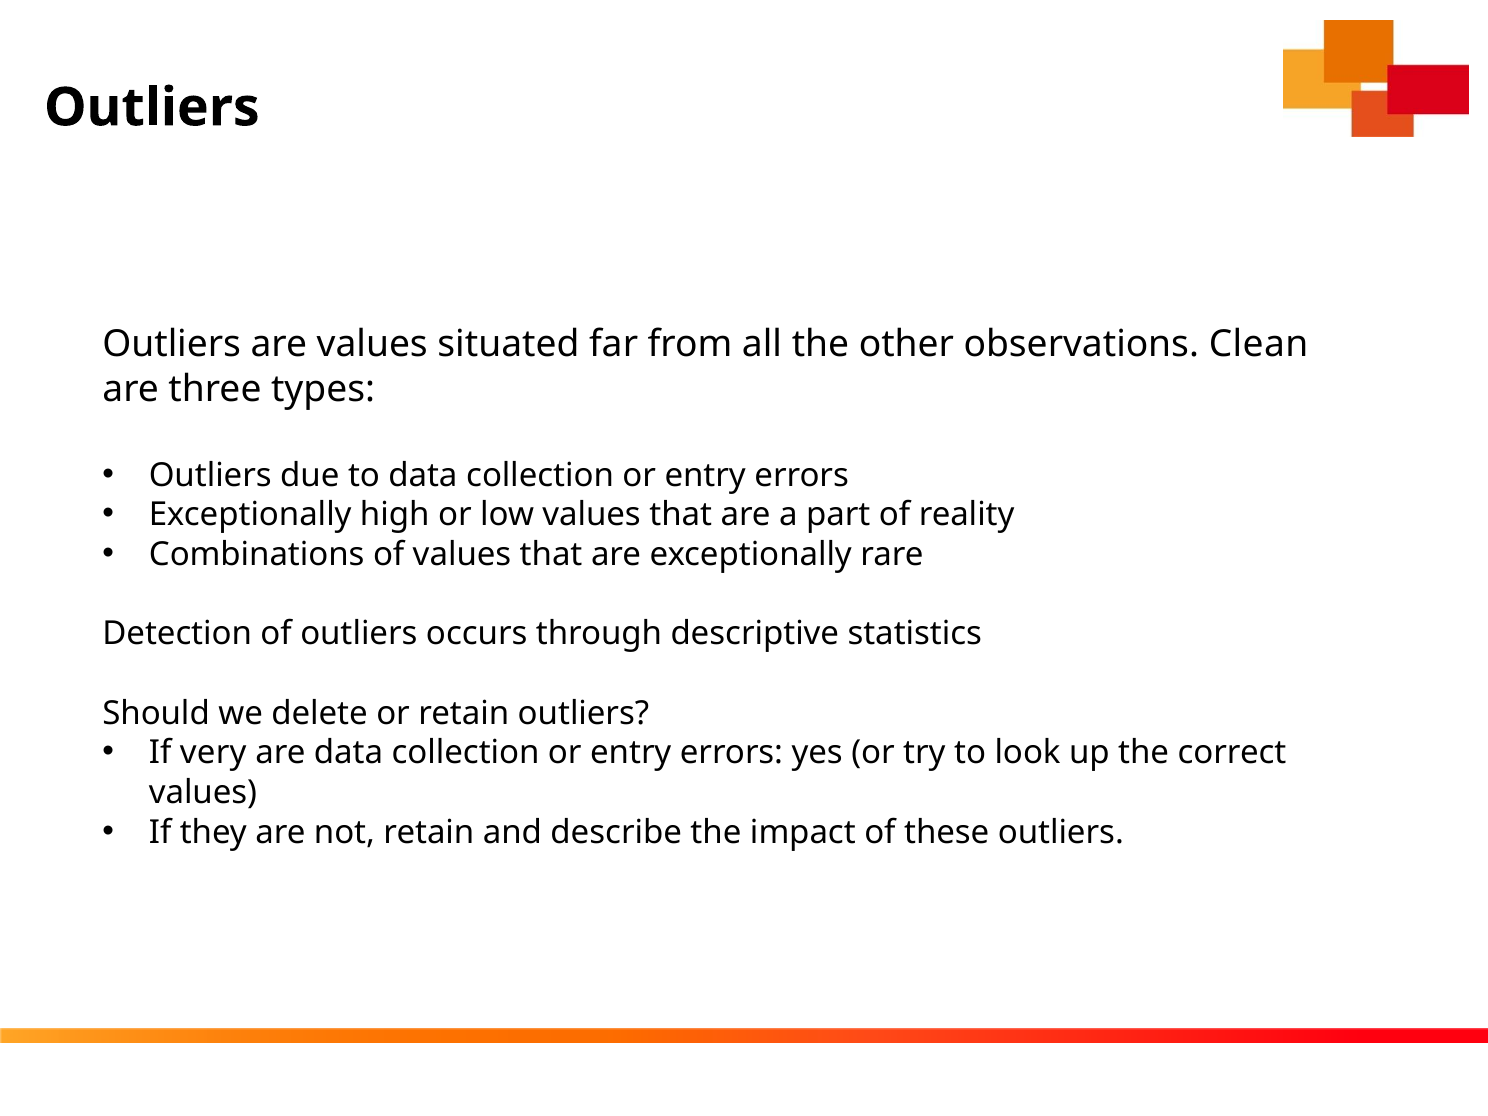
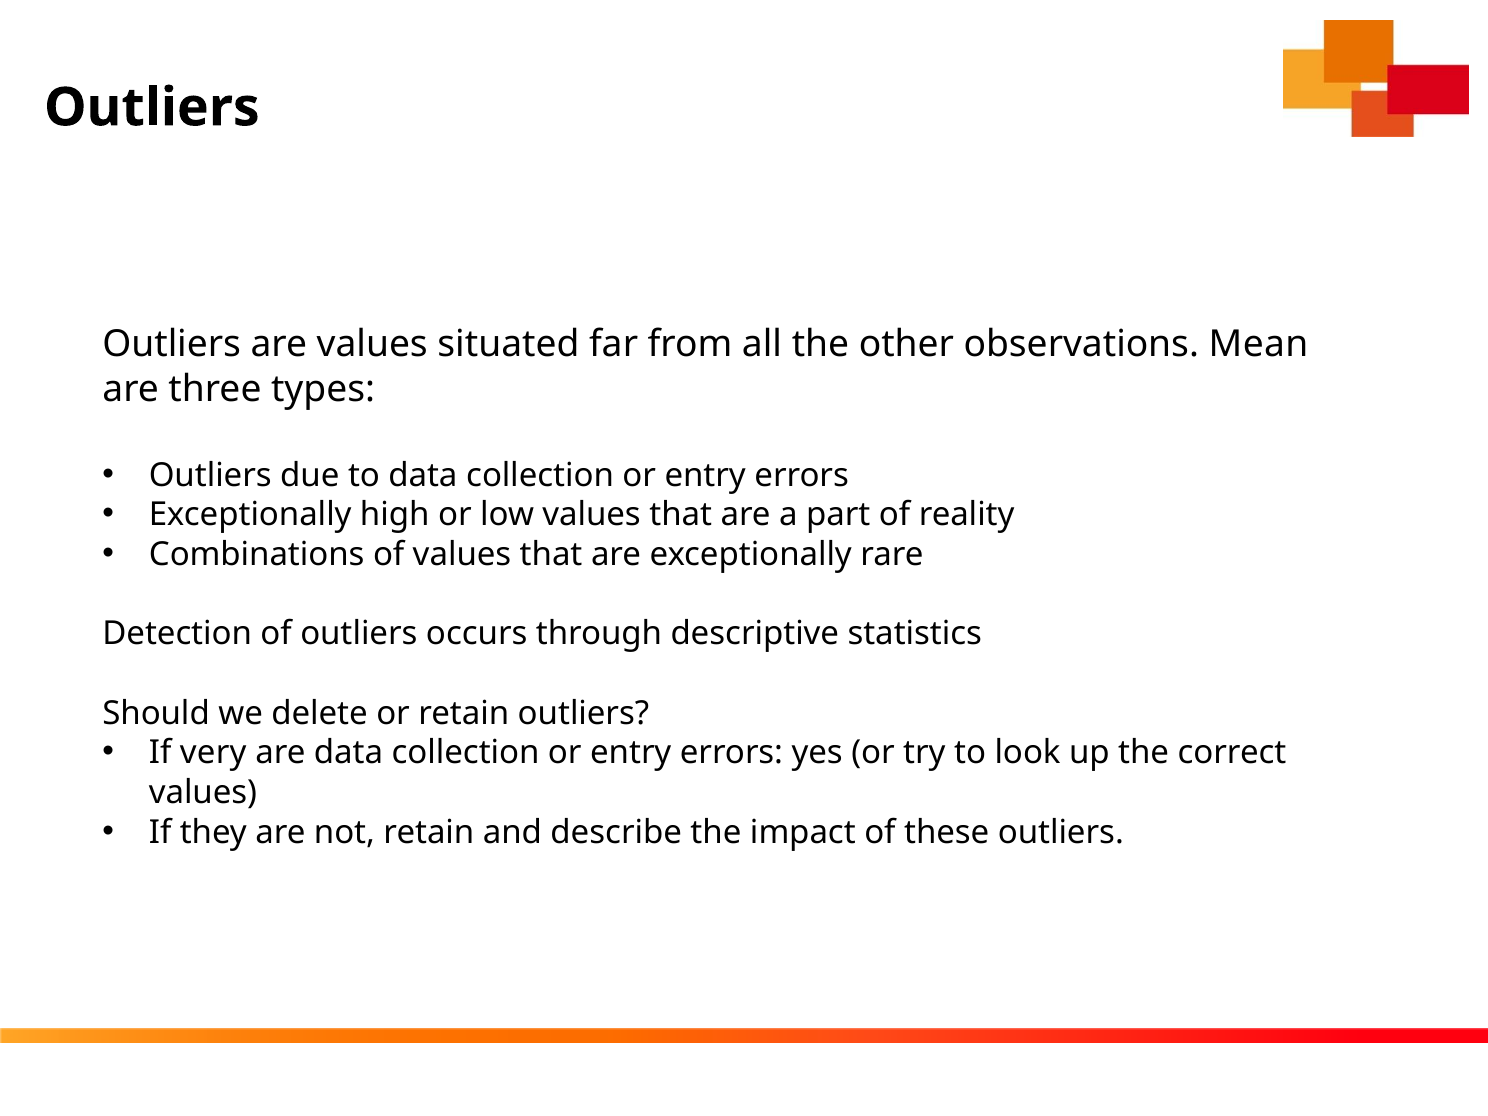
Clean: Clean -> Mean (1259, 344)
